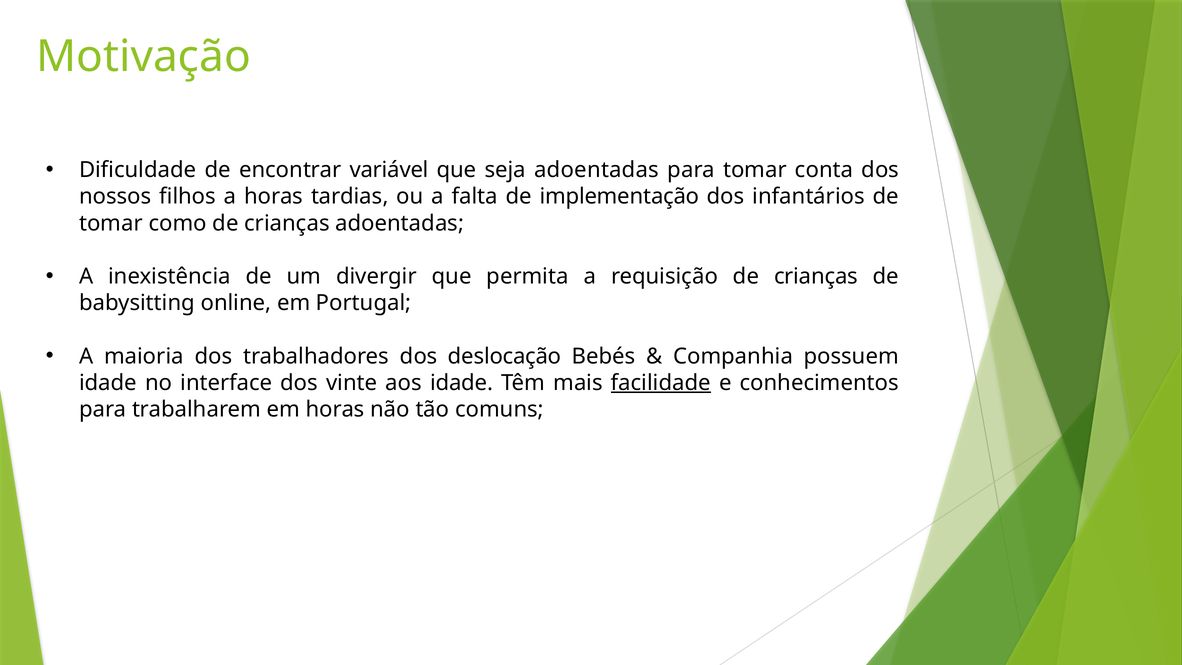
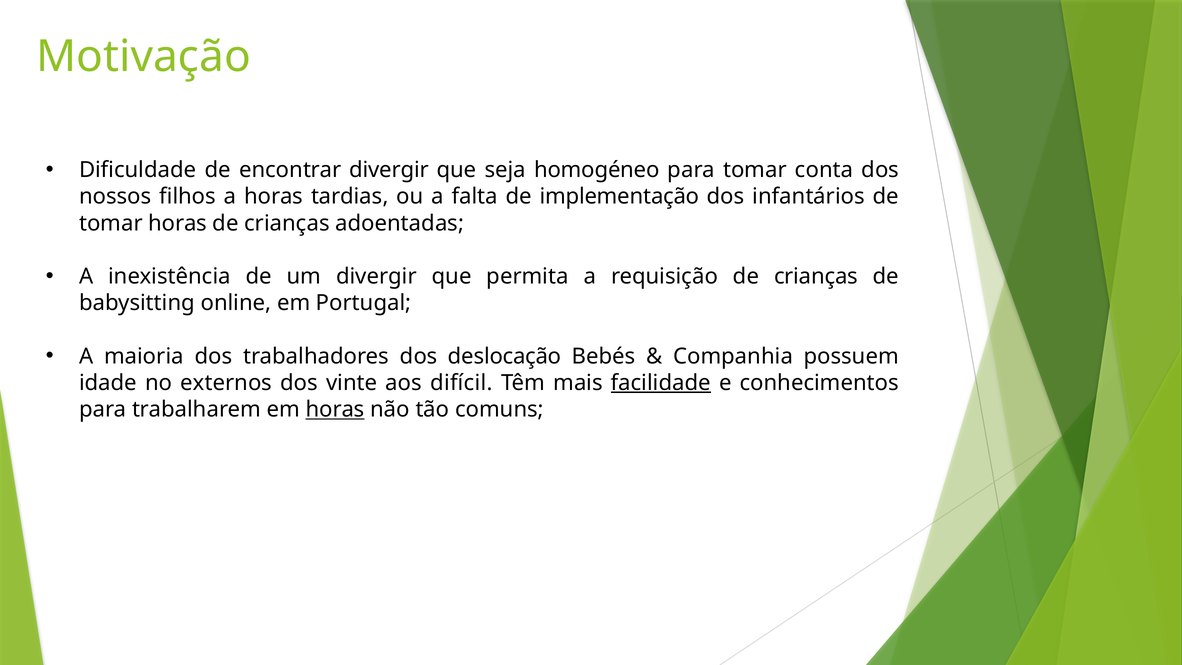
encontrar variável: variável -> divergir (389, 170)
seja adoentadas: adoentadas -> homogéneo (597, 170)
tomar como: como -> horas (178, 223)
interface: interface -> externos (226, 383)
aos idade: idade -> difícil (461, 383)
horas underline: none -> present (335, 409)
